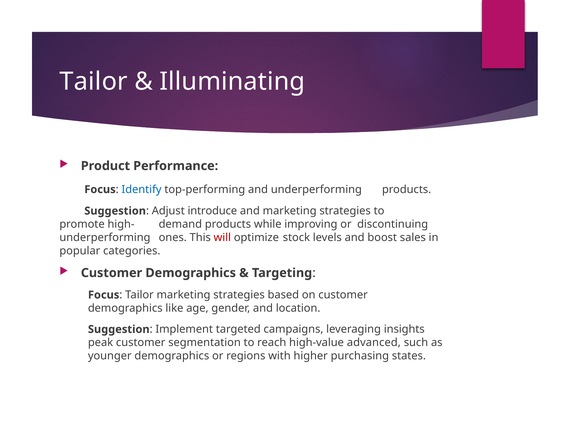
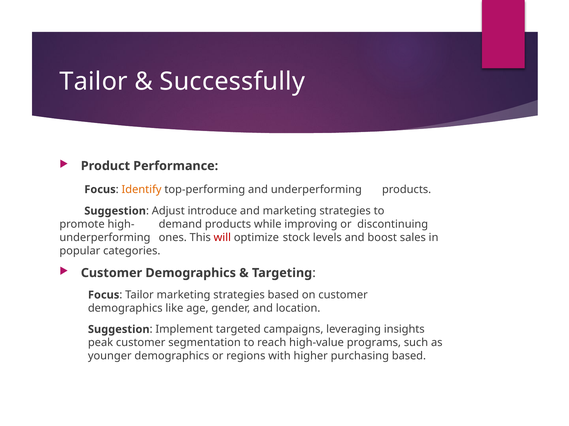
Illuminating: Illuminating -> Successfully (232, 82)
Identify colour: blue -> orange (142, 190)
advanced: advanced -> programs (374, 343)
purchasing states: states -> based (409, 356)
